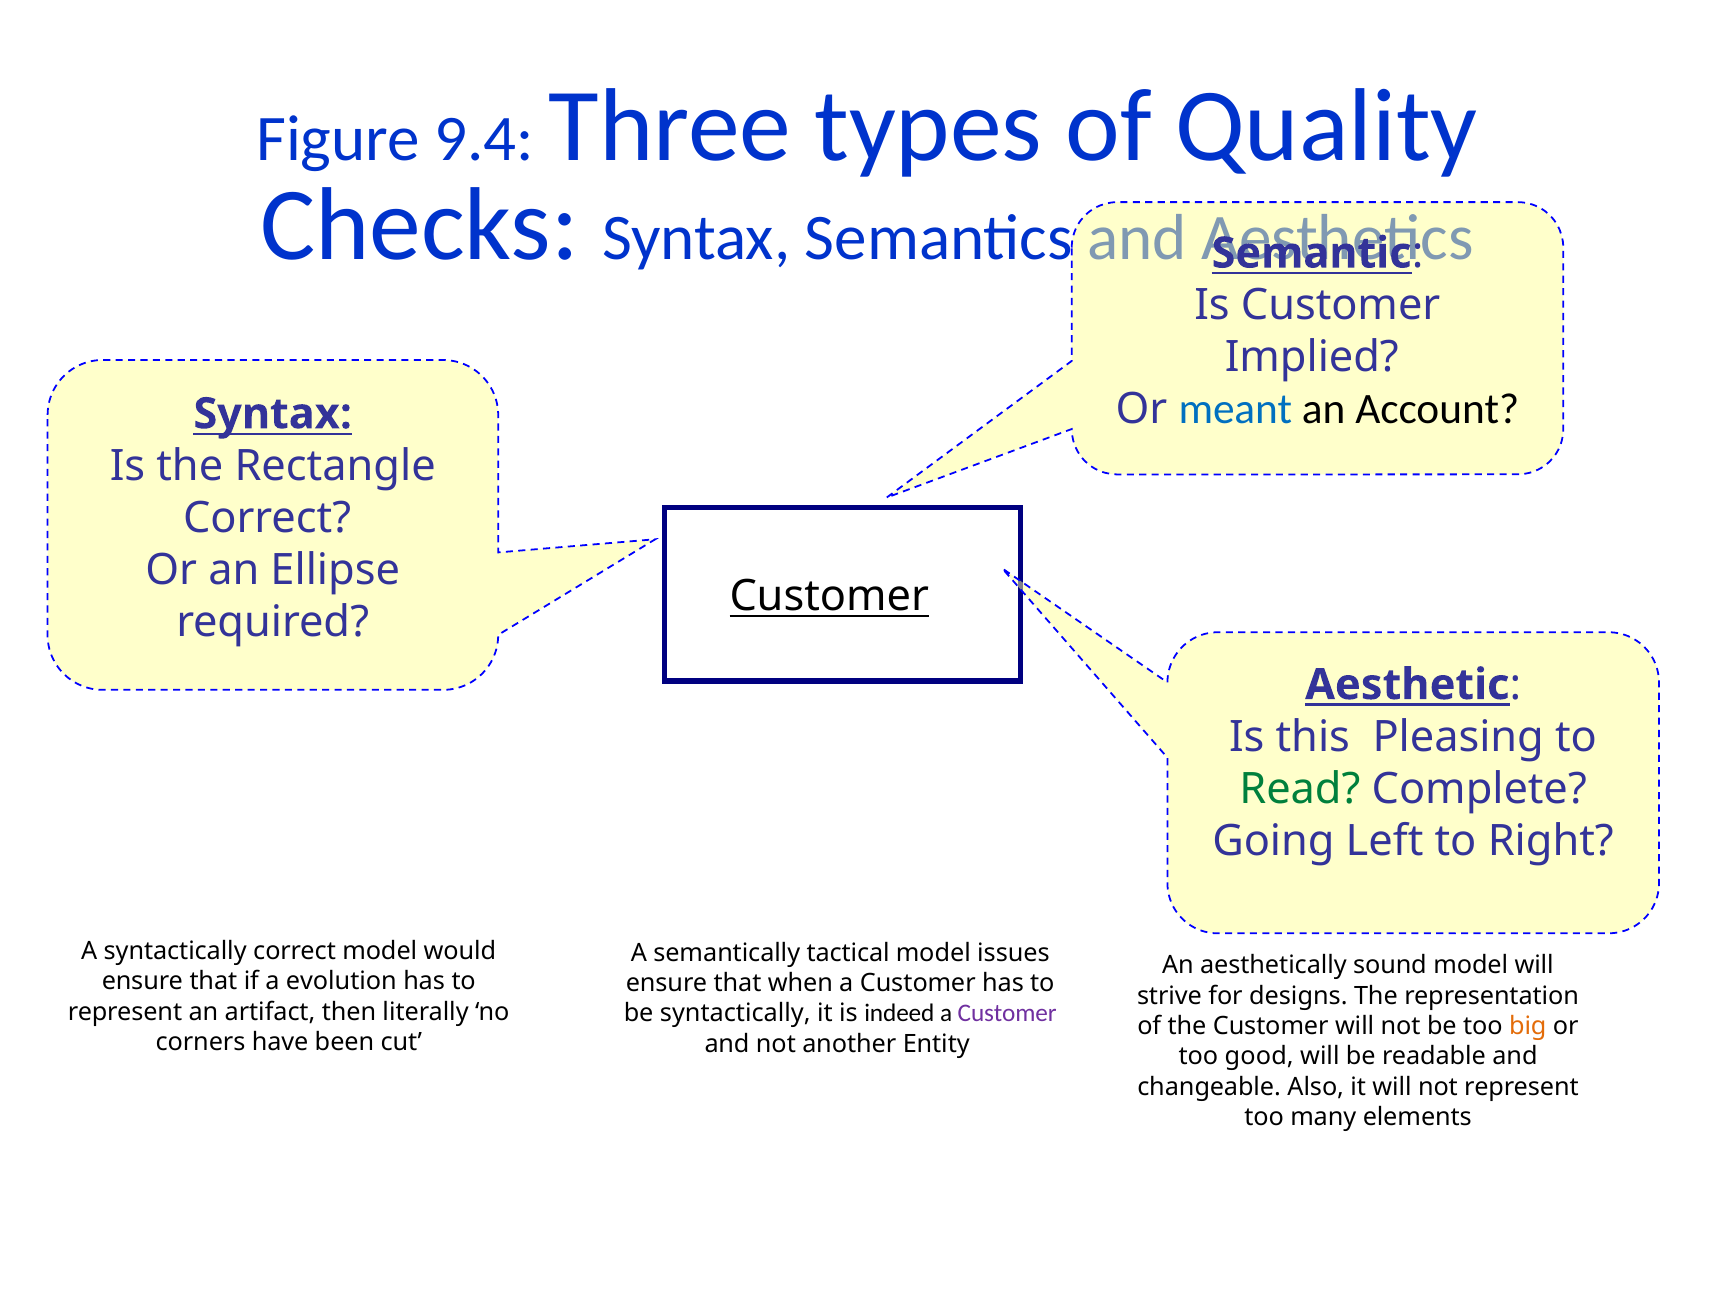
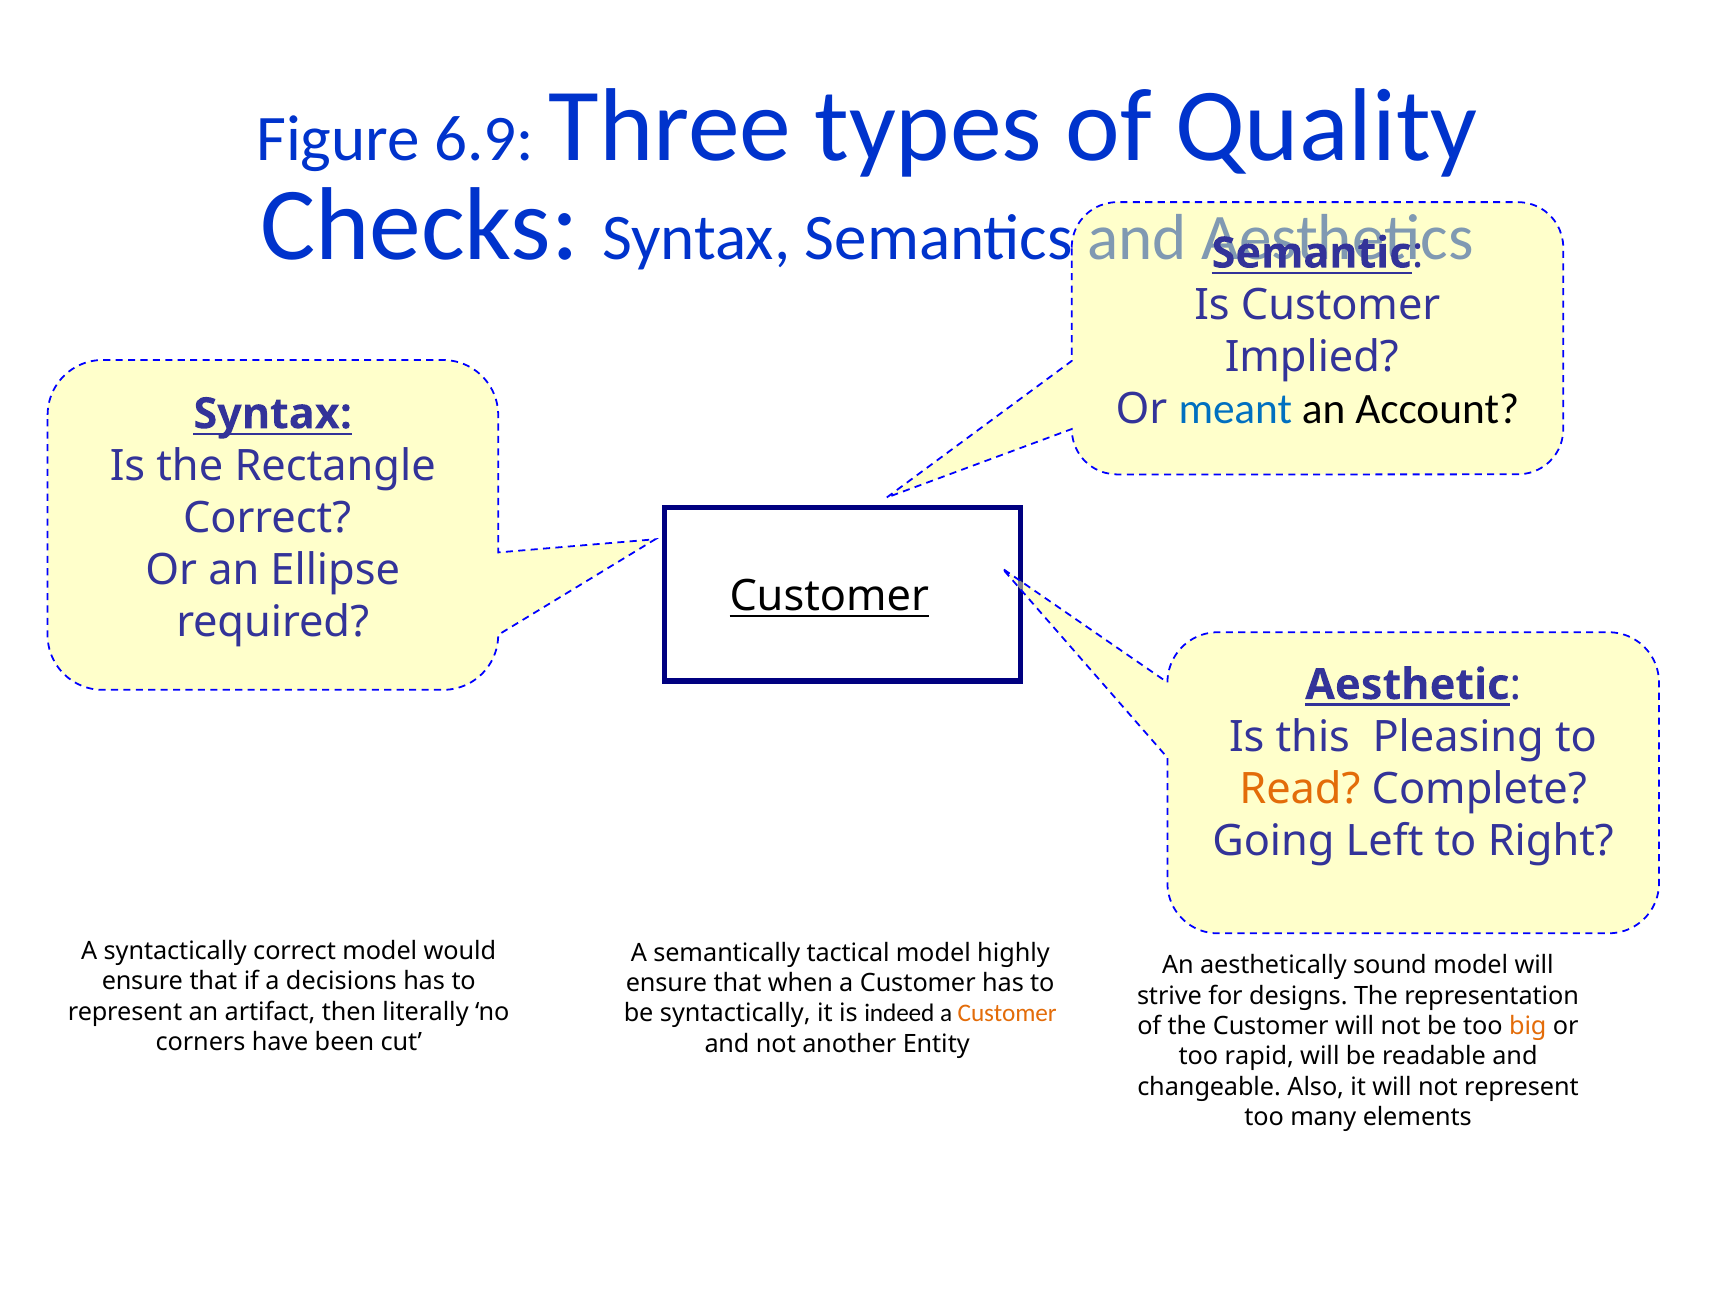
9.4: 9.4 -> 6.9 (484, 139)
Read colour: green -> orange (1300, 789)
issues: issues -> highly (1013, 953)
evolution: evolution -> decisions (341, 982)
Customer colour: purple -> orange (1007, 1014)
good: good -> rapid (1259, 1057)
